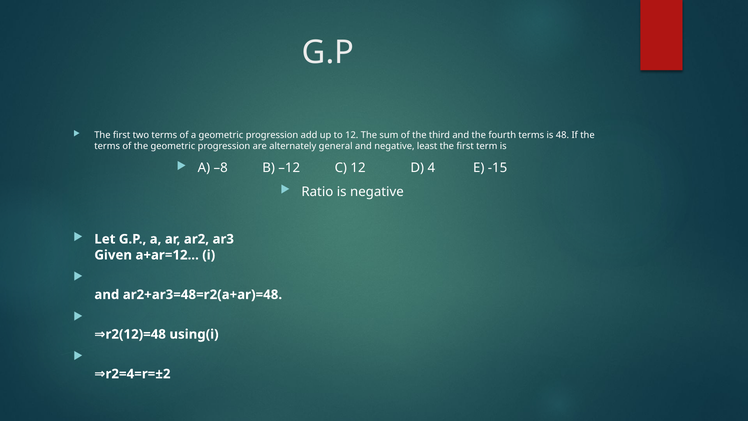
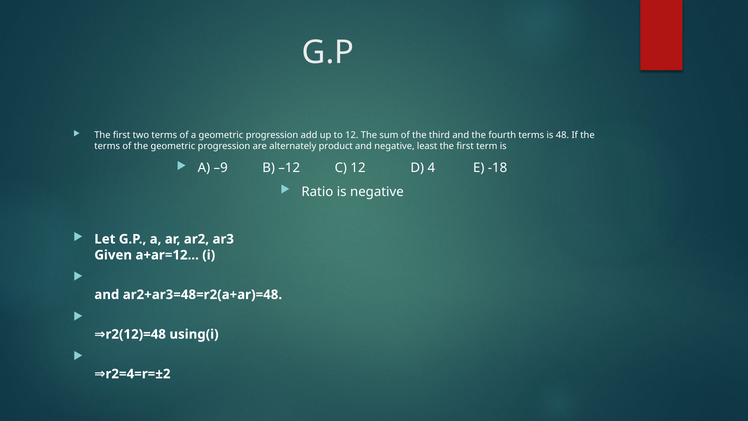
general: general -> product (336, 146)
–8: –8 -> –9 (221, 168)
-15: -15 -> -18 (498, 168)
